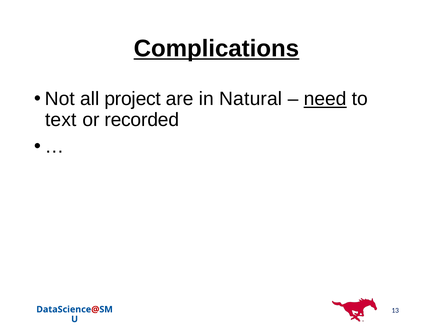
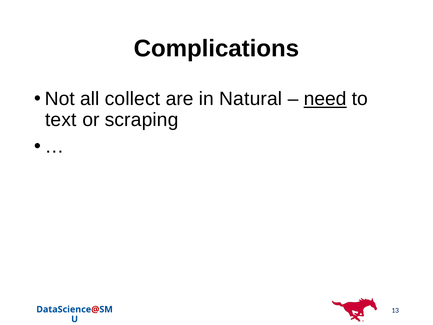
Complications underline: present -> none (216, 49)
project: project -> collect (133, 99)
recorded: recorded -> scraping (142, 120)
